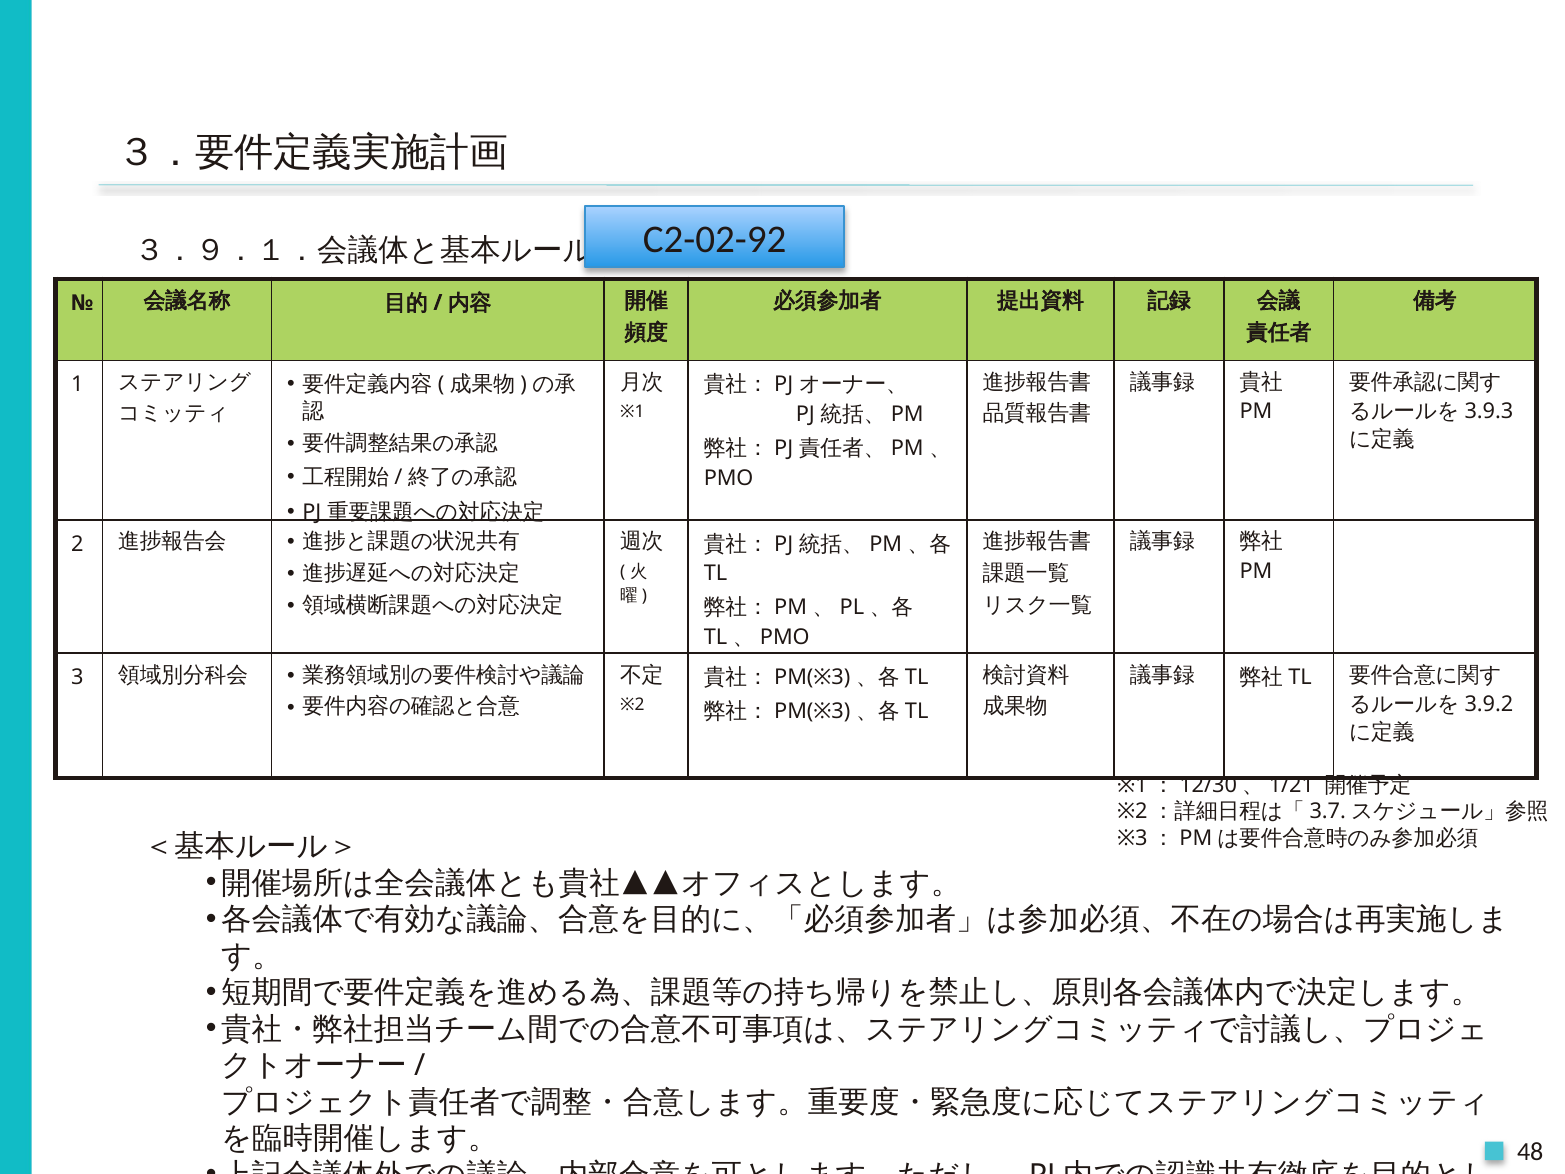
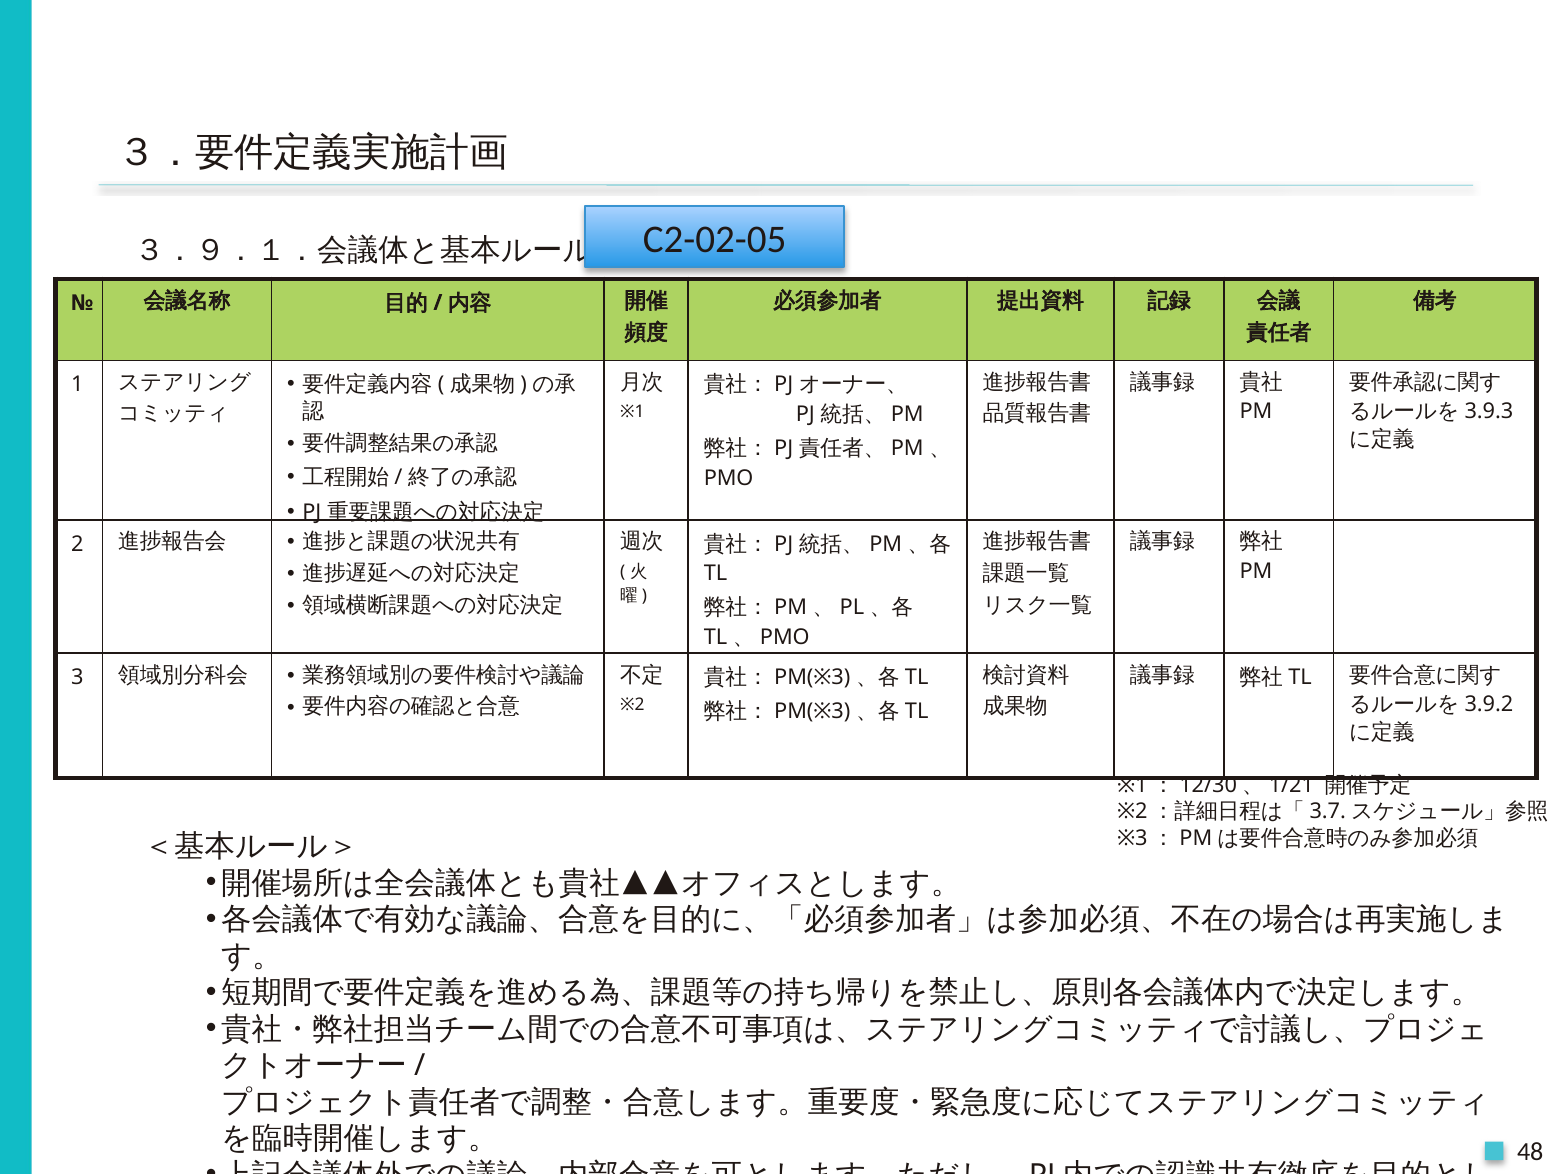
C2-02-92: C2-02-92 -> C2-02-05 (715, 239)
